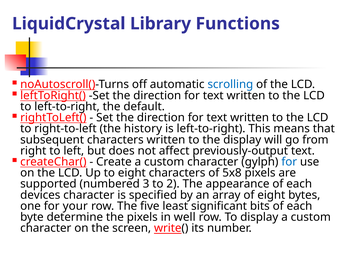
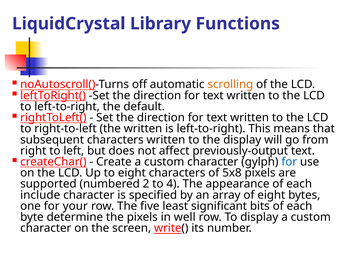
scrolling colour: blue -> orange (230, 85)
the history: history -> written (143, 129)
3: 3 -> 2 (146, 184)
2: 2 -> 4 (173, 184)
devices: devices -> include (40, 195)
